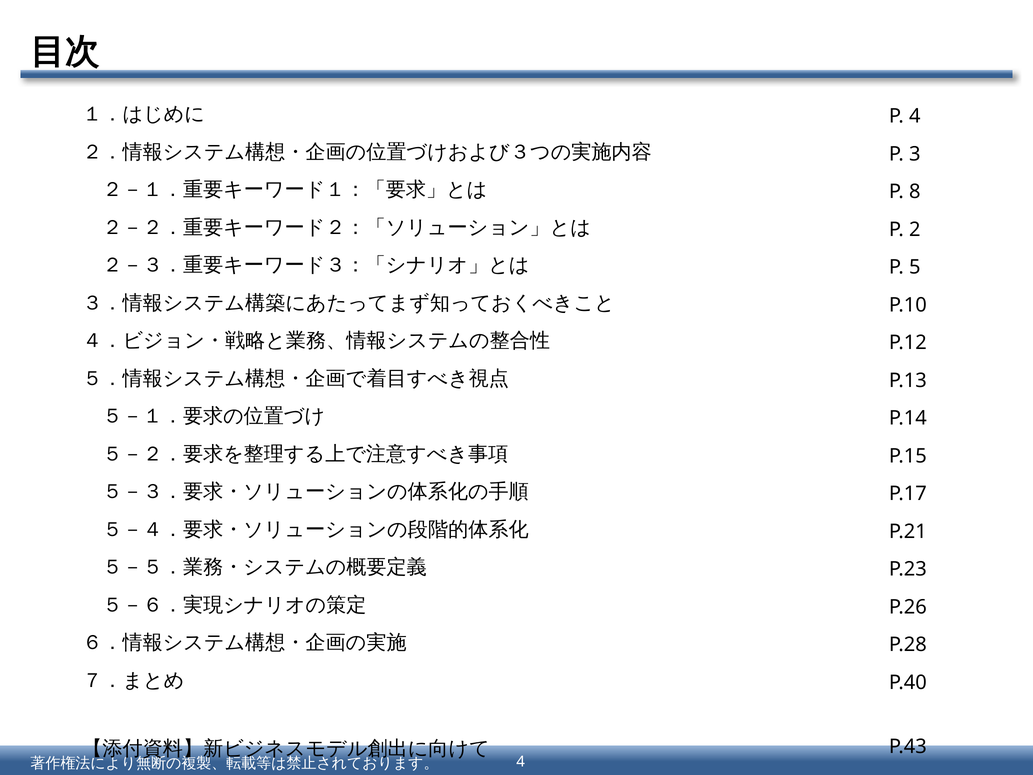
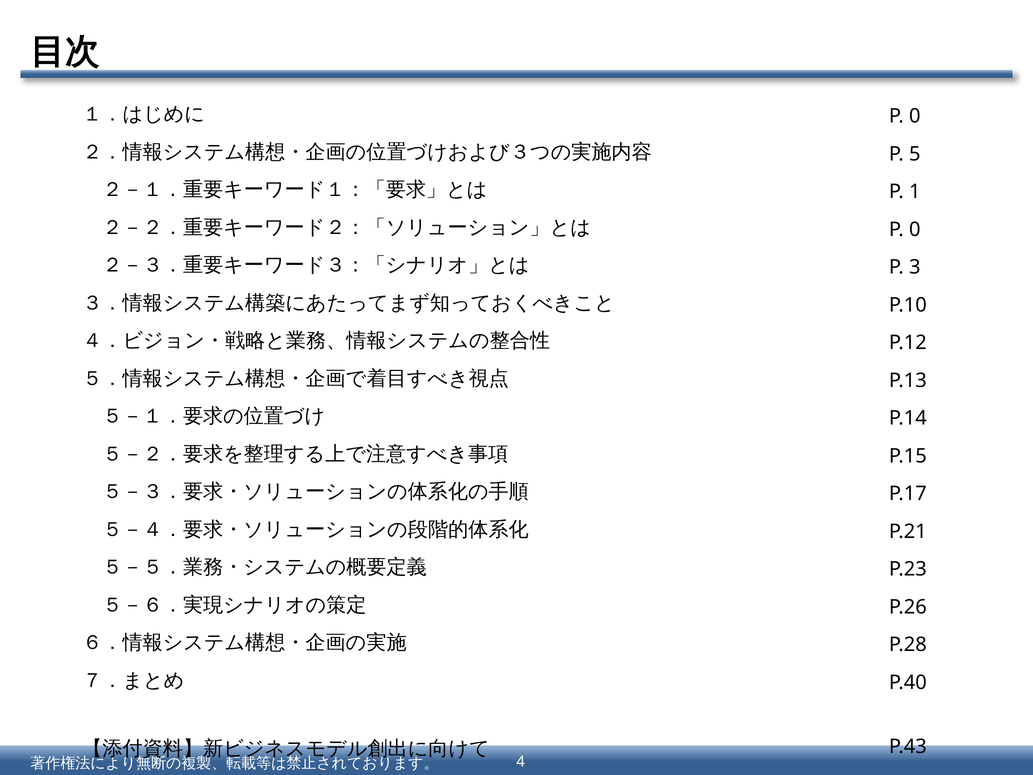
4: 4 -> 0 (915, 116)
3: 3 -> 5 (915, 154)
8: 8 -> 1 (915, 192)
2: 2 -> 0 (915, 229)
5: 5 -> 3 (915, 267)
